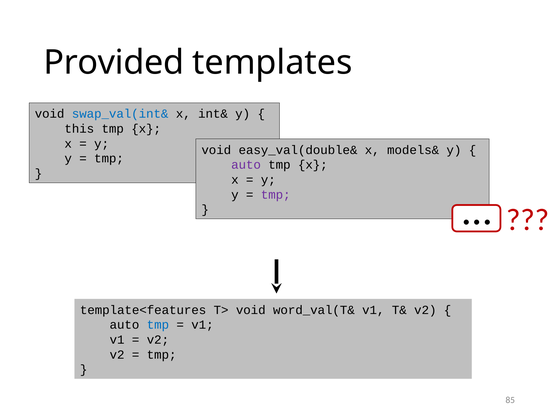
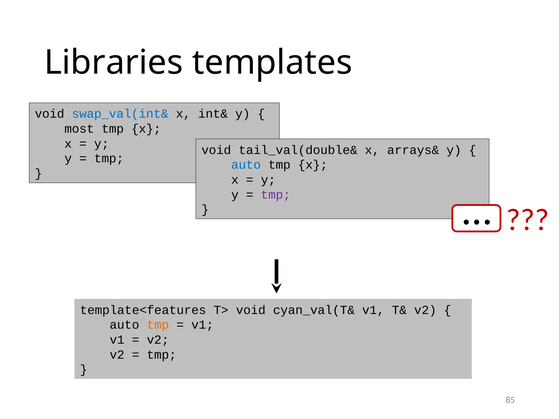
Provided: Provided -> Libraries (114, 63)
this: this -> most (79, 129)
easy_val(double&: easy_val(double& -> tail_val(double& (298, 150)
models&: models& -> arrays& (413, 150)
auto colour: purple -> blue (246, 165)
word_val(T&: word_val(T& -> cyan_val(T& (314, 310)
tmp colour: blue -> orange (158, 325)
